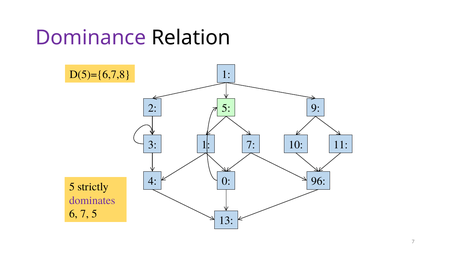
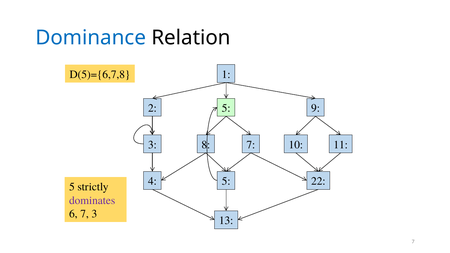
Dominance colour: purple -> blue (91, 38)
1: 1 -> 8 (206, 145)
0: 0 -> 5 (226, 181)
96: 96 -> 22 (318, 181)
7 5: 5 -> 3 (94, 214)
